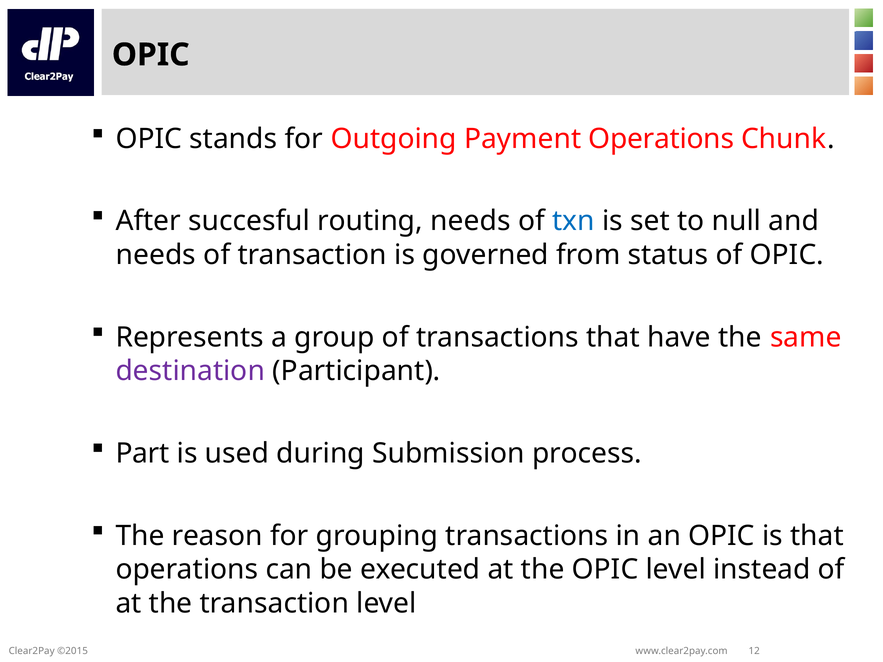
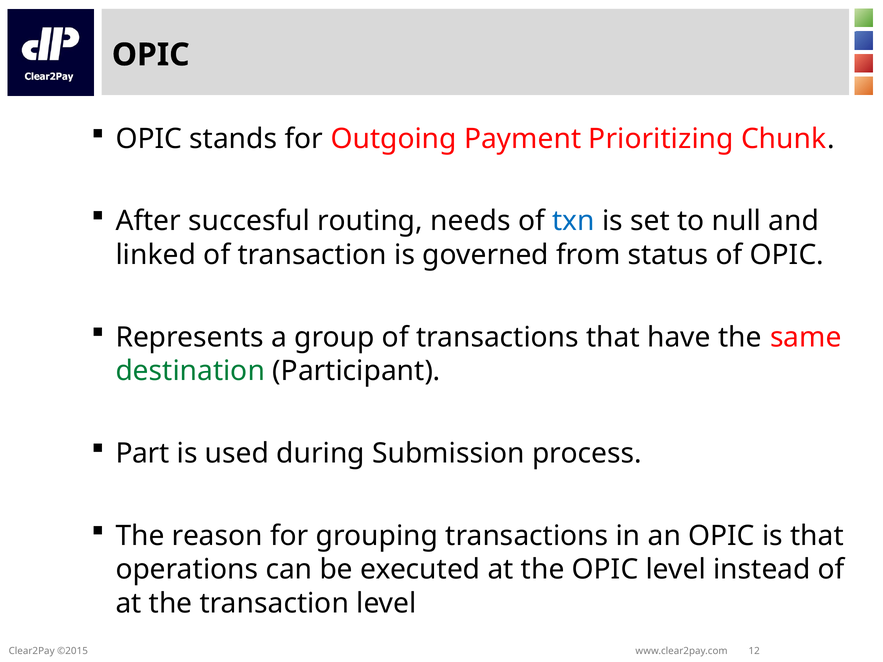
Payment Operations: Operations -> Prioritizing (661, 139)
needs: needs -> linked (156, 255)
destination colour: purple -> green (190, 371)
